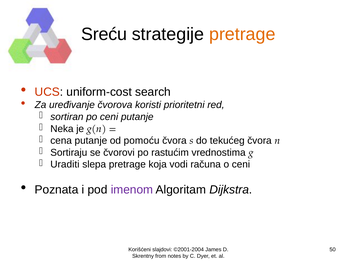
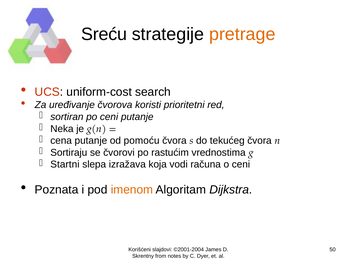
Uraditi: Uraditi -> Startni (65, 164)
slepa pretrage: pretrage -> izražava (127, 164)
imenom colour: purple -> orange (132, 189)
